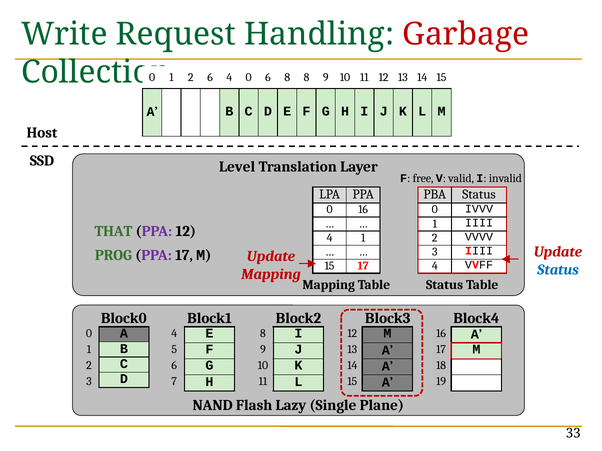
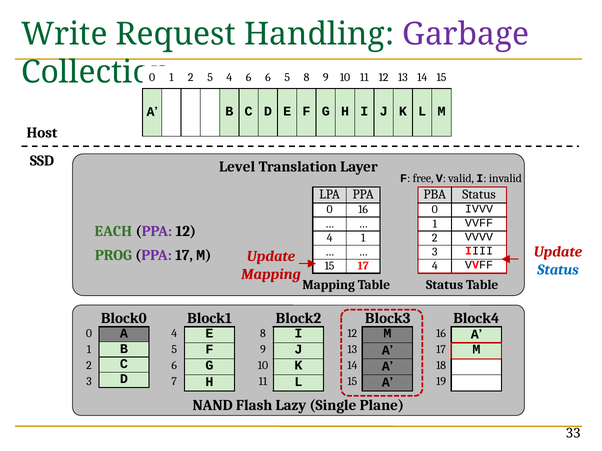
Garbage colour: red -> purple (466, 34)
2 6: 6 -> 5 (210, 77)
4 0: 0 -> 6 (249, 77)
6 8: 8 -> 5 (287, 77)
1 IIII: IIII -> VVFF (479, 223)
THAT: THAT -> EACH (113, 231)
